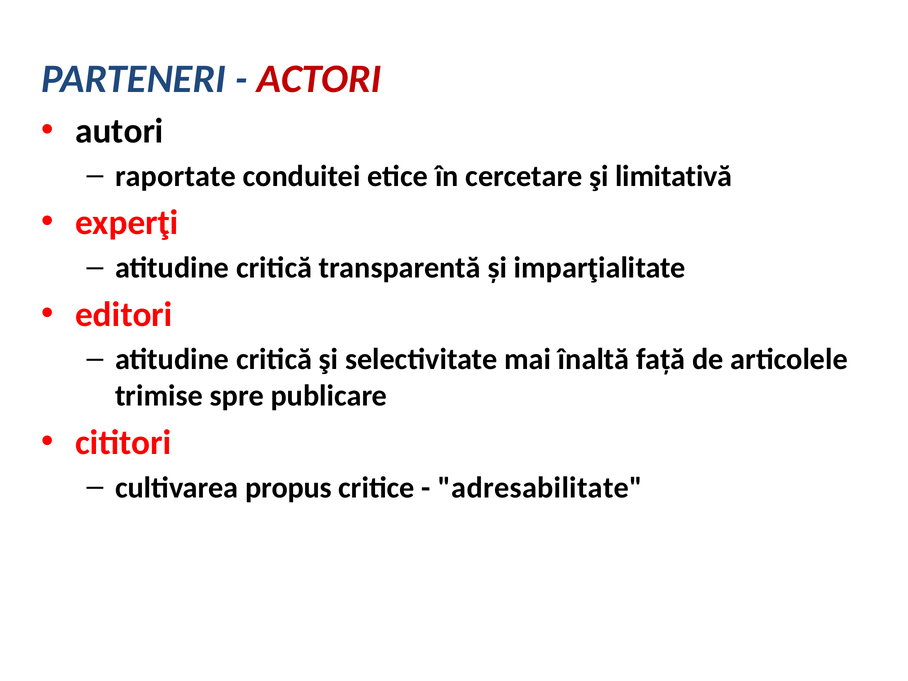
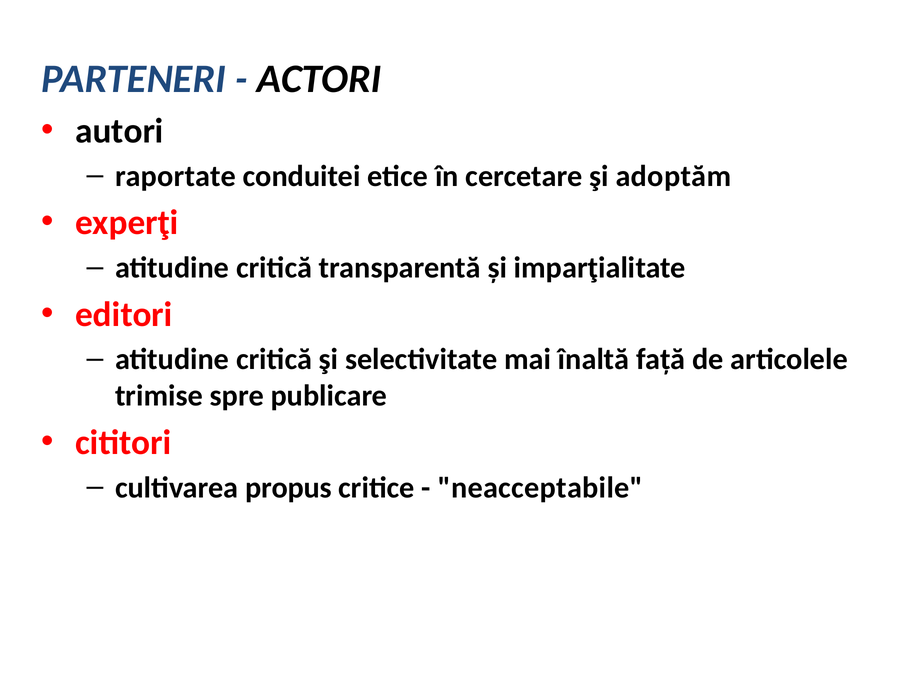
ACTORI colour: red -> black (319, 79)
limitativă: limitativă -> adoptăm (673, 176)
adresabilitate: adresabilitate -> neacceptabile (540, 488)
